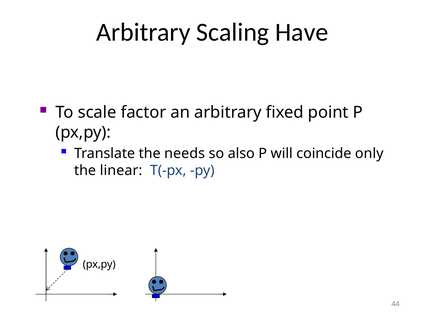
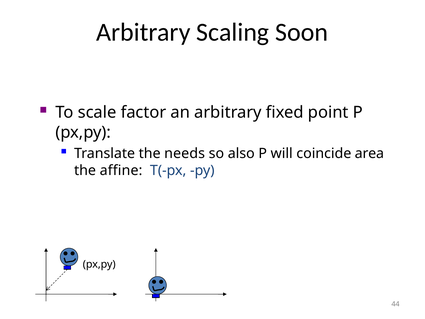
Have: Have -> Soon (302, 32)
only: only -> area (369, 153)
linear: linear -> affine (121, 170)
